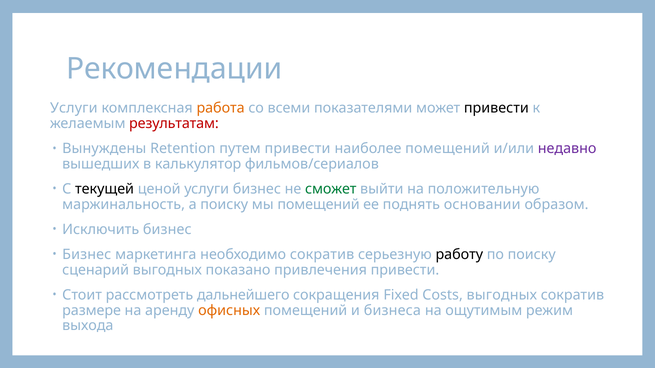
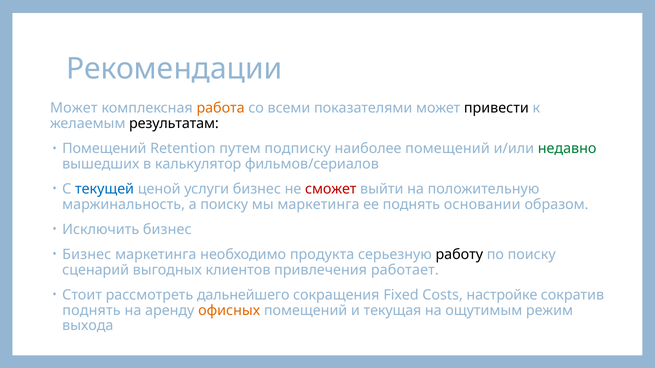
Услуги: Услуги -> Может (74, 108)
результатам colour: red -> black (174, 124)
Вынуждены: Вынуждены -> Помещений (104, 149)
путем привести: привести -> подписку (298, 149)
недавно colour: purple -> green (567, 149)
текущей colour: black -> blue (105, 189)
сможет colour: green -> red (331, 189)
мы помещений: помещений -> маркетинга (318, 205)
необходимо сократив: сократив -> продукта (322, 255)
показано: показано -> клиентов (238, 270)
привлечения привести: привести -> работает (405, 270)
Costs выгодных: выгодных -> настройке (502, 295)
размере: размере -> поднять (91, 311)
бизнеса: бизнеса -> текущая (392, 311)
